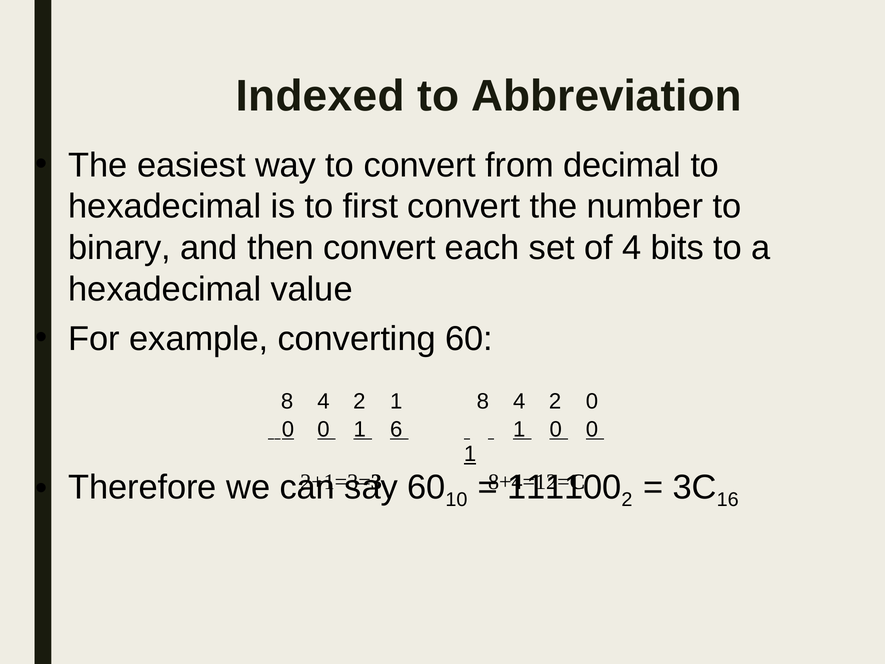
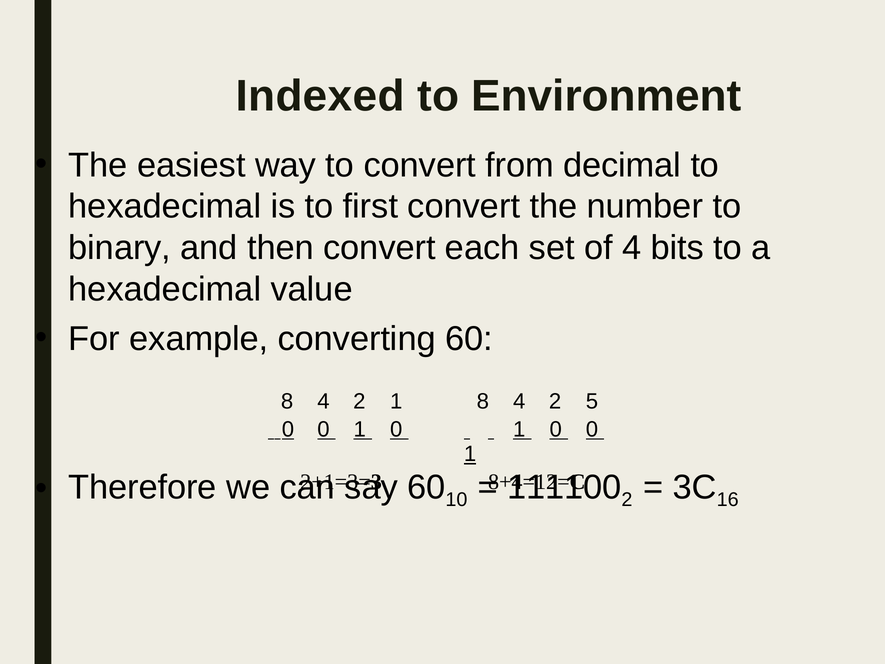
Abbreviation: Abbreviation -> Environment (606, 96)
2 0: 0 -> 5 (592, 401)
0 1 6: 6 -> 0 (396, 429)
